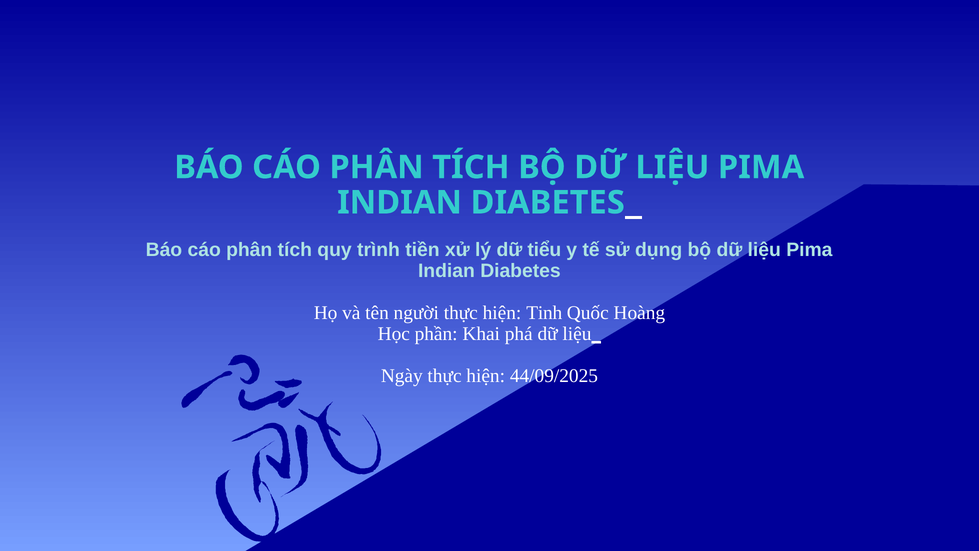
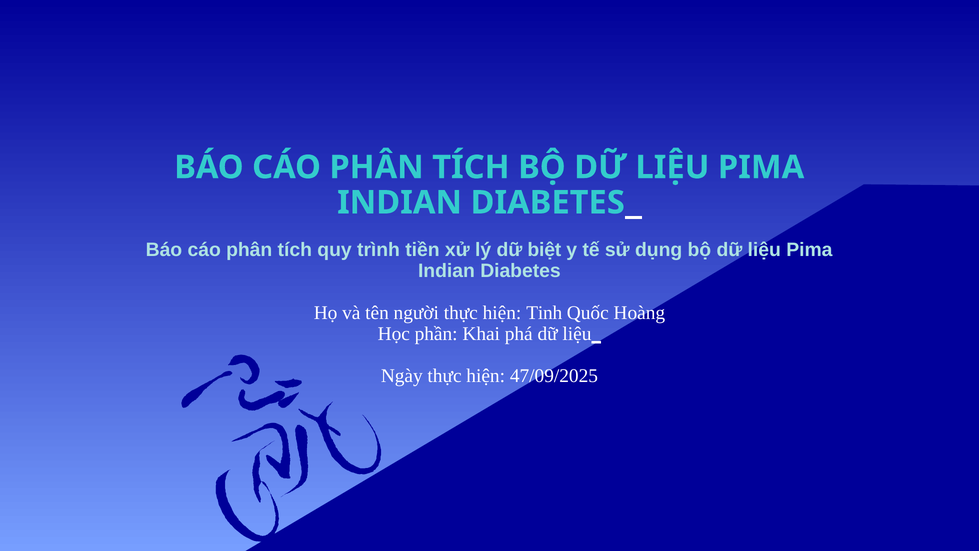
tiểu: tiểu -> biệt (544, 250)
44/09/2025: 44/09/2025 -> 47/09/2025 (554, 375)
